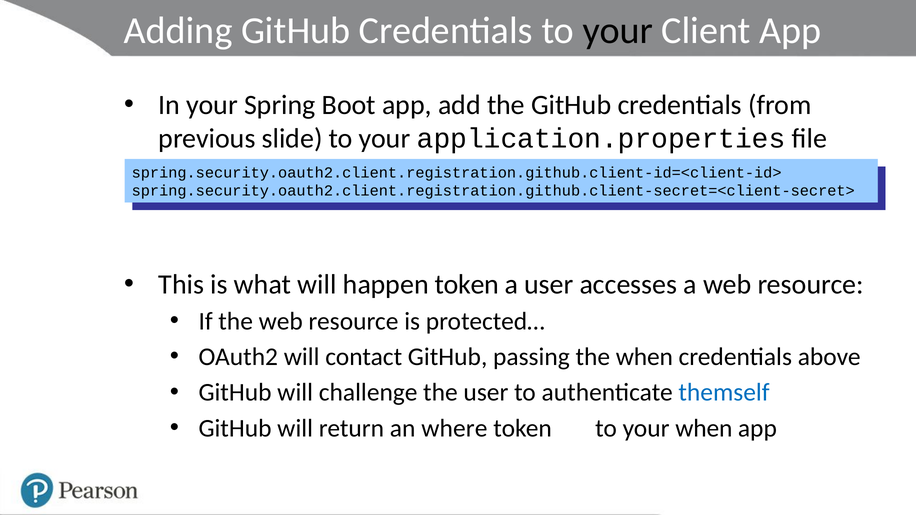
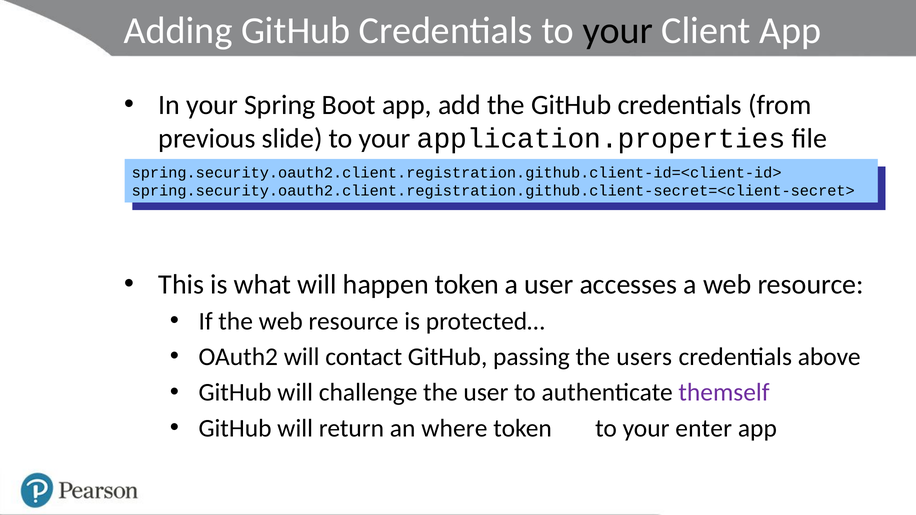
the when: when -> users (644, 357)
themself colour: blue -> purple (724, 393)
your when: when -> enter (704, 428)
